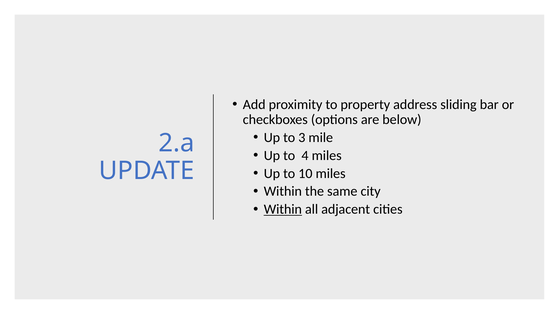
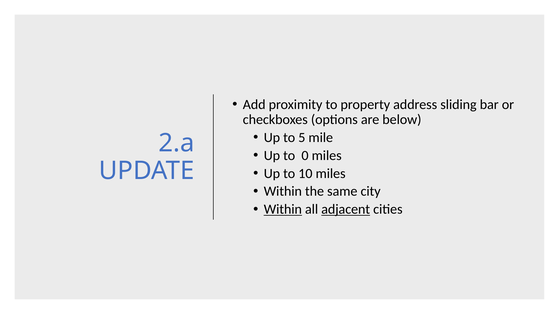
3: 3 -> 5 (302, 138)
4: 4 -> 0 (305, 156)
adjacent underline: none -> present (346, 210)
